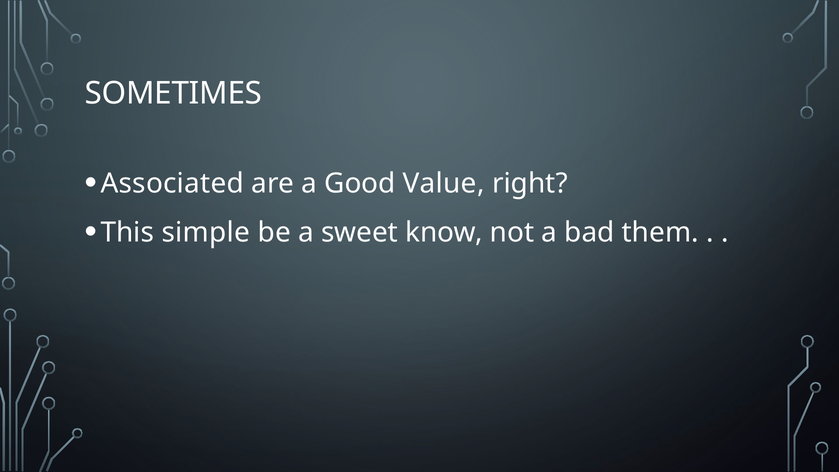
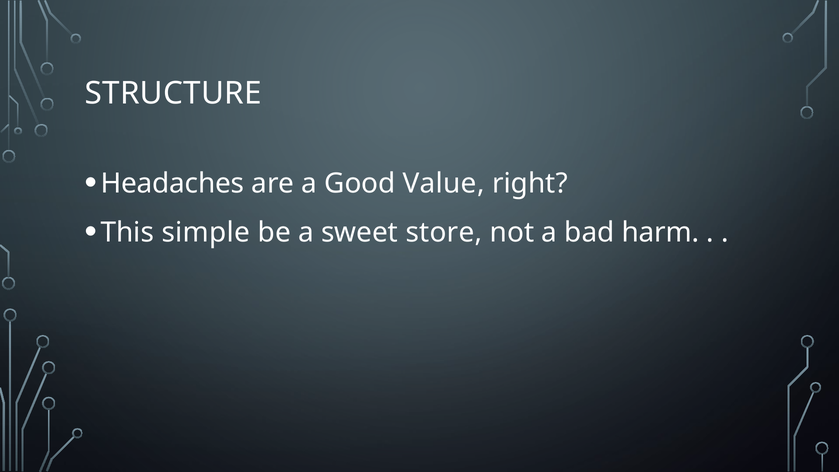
SOMETIMES: SOMETIMES -> STRUCTURE (173, 93)
Associated: Associated -> Headaches (172, 183)
know: know -> store (444, 232)
them: them -> harm (661, 232)
